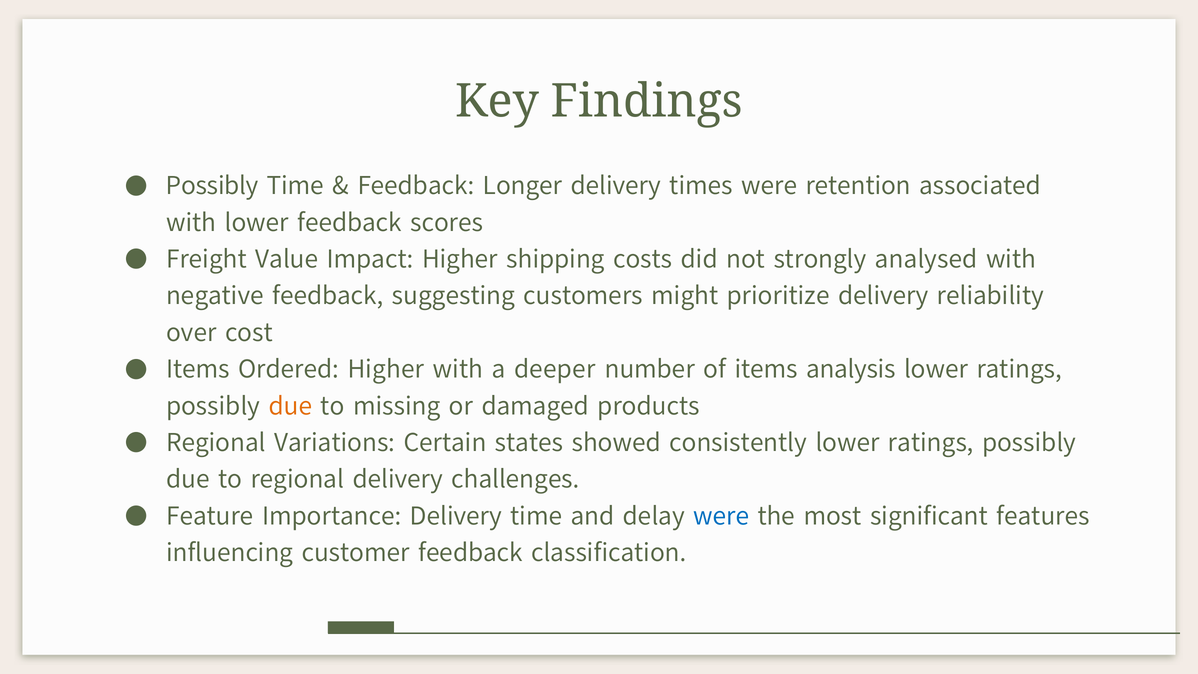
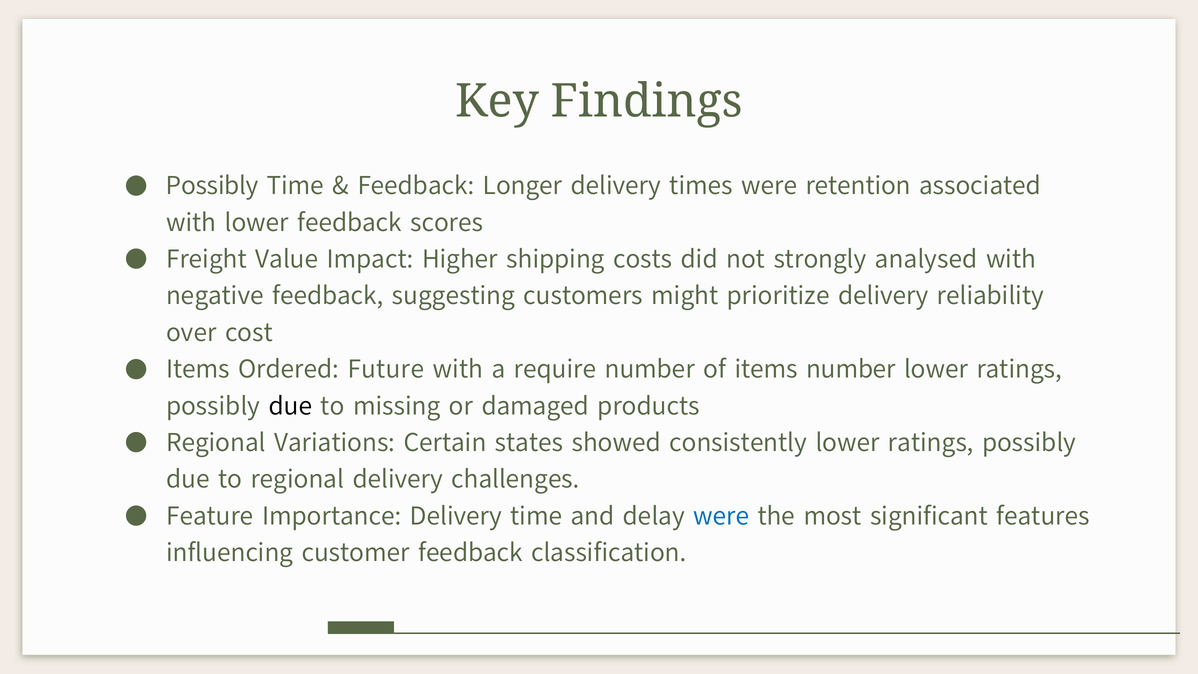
Ordered Higher: Higher -> Future (386, 369)
deeper: deeper -> require (555, 369)
items analysis: analysis -> number (851, 369)
due colour: orange -> black (290, 406)
